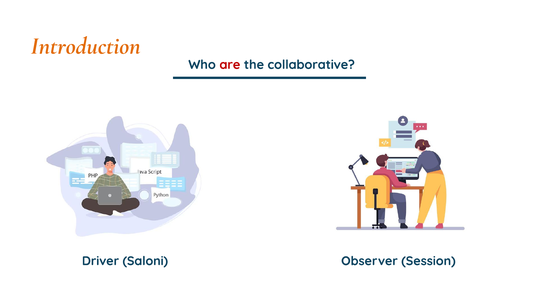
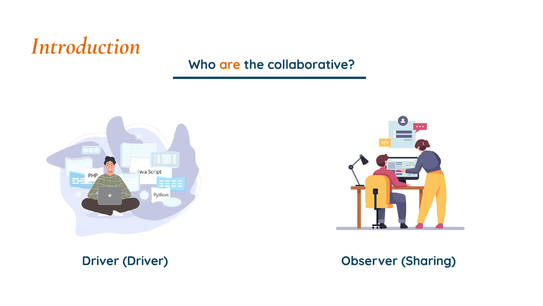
are colour: red -> orange (230, 65)
Driver Saloni: Saloni -> Driver (145, 261)
Session: Session -> Sharing (429, 261)
